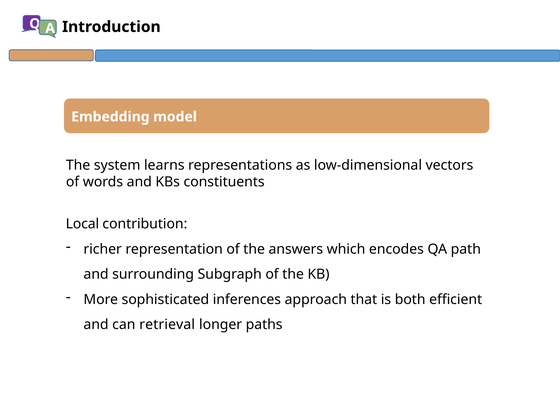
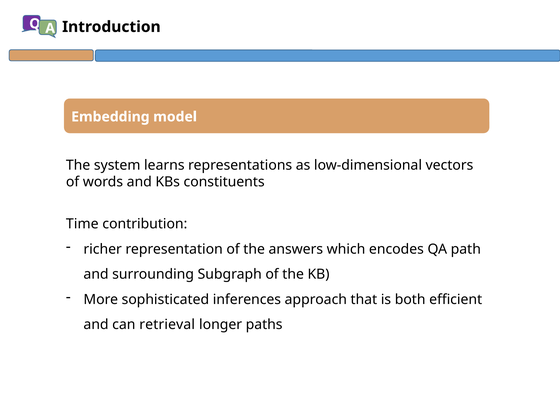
Local: Local -> Time (82, 224)
